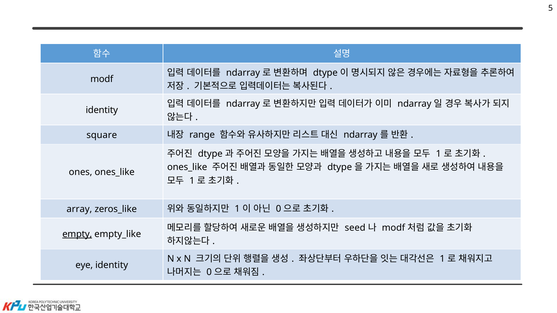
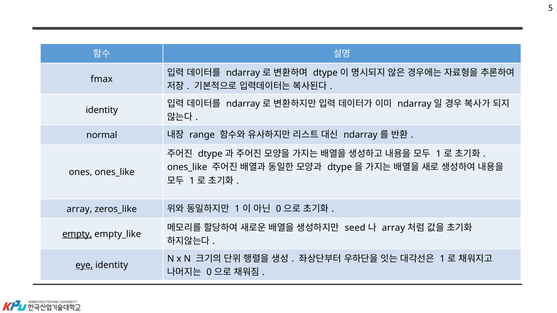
modf: modf -> fmax (102, 79)
square: square -> normal (102, 135)
modf: modf -> array (393, 228)
eye underline: none -> present (84, 265)
